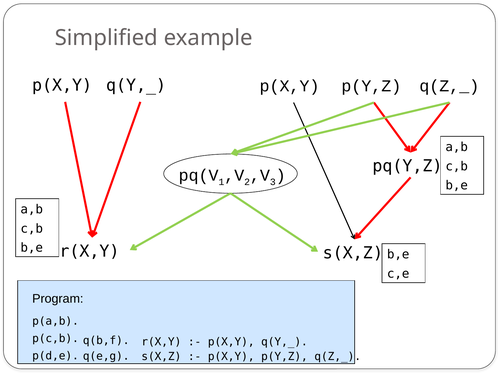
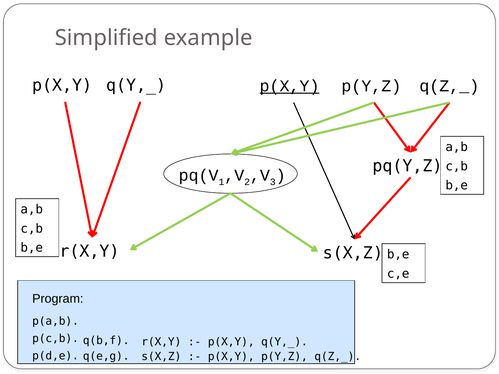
p(X,Y underline: none -> present (289, 86)
